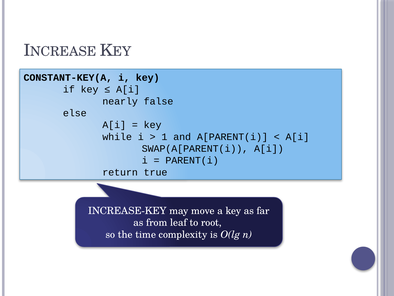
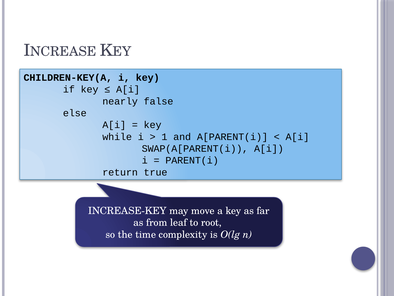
CONSTANT-KEY(A: CONSTANT-KEY(A -> CHILDREN-KEY(A (68, 77)
